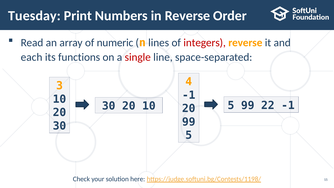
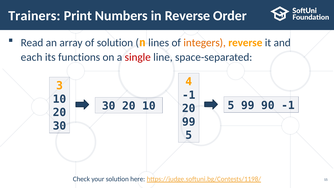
Tuesday: Tuesday -> Trainers (34, 16)
of numeric: numeric -> solution (115, 43)
integers colour: red -> orange (205, 43)
22: 22 -> 90 (268, 105)
